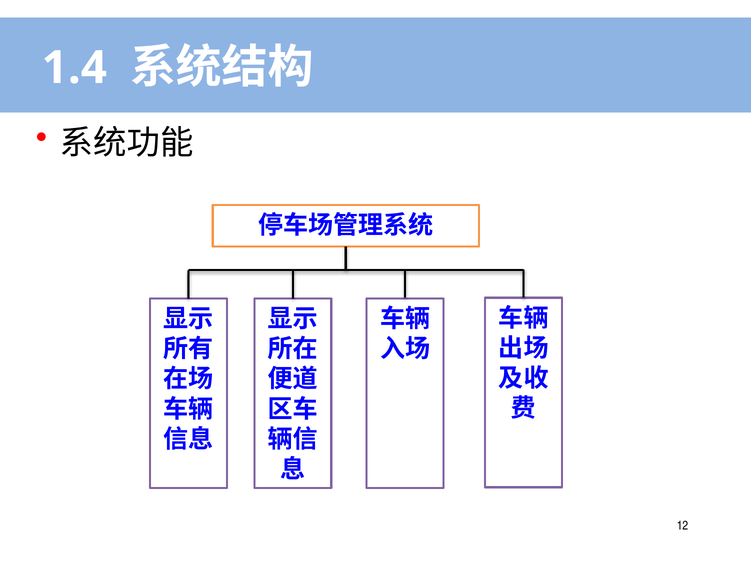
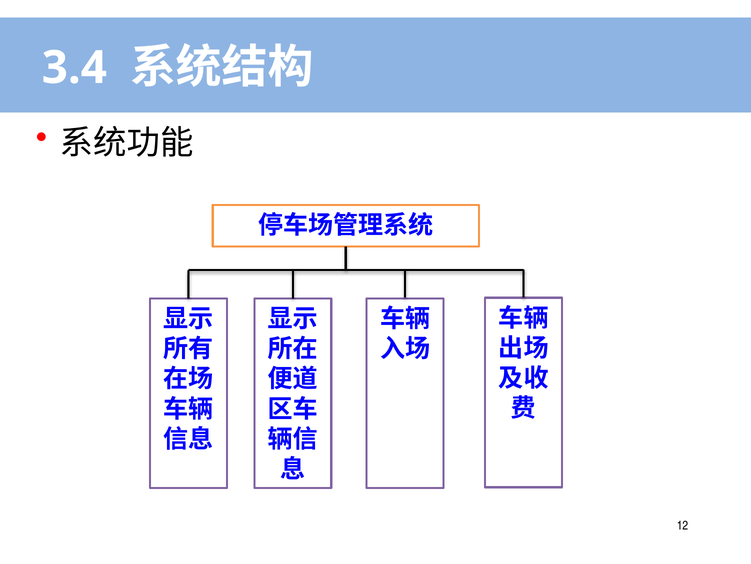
1.4: 1.4 -> 3.4 (74, 68)
